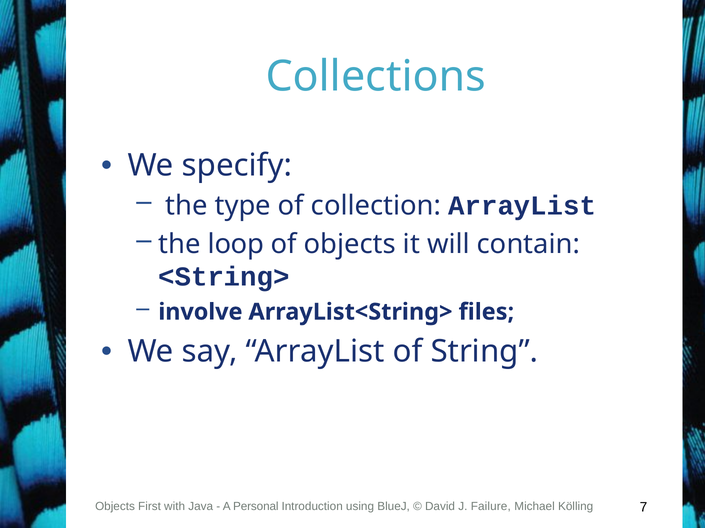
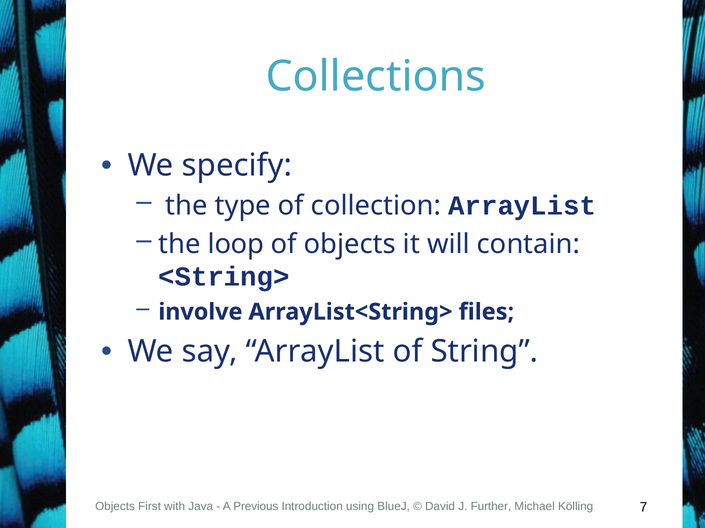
Personal: Personal -> Previous (256, 507)
Failure: Failure -> Further (491, 507)
